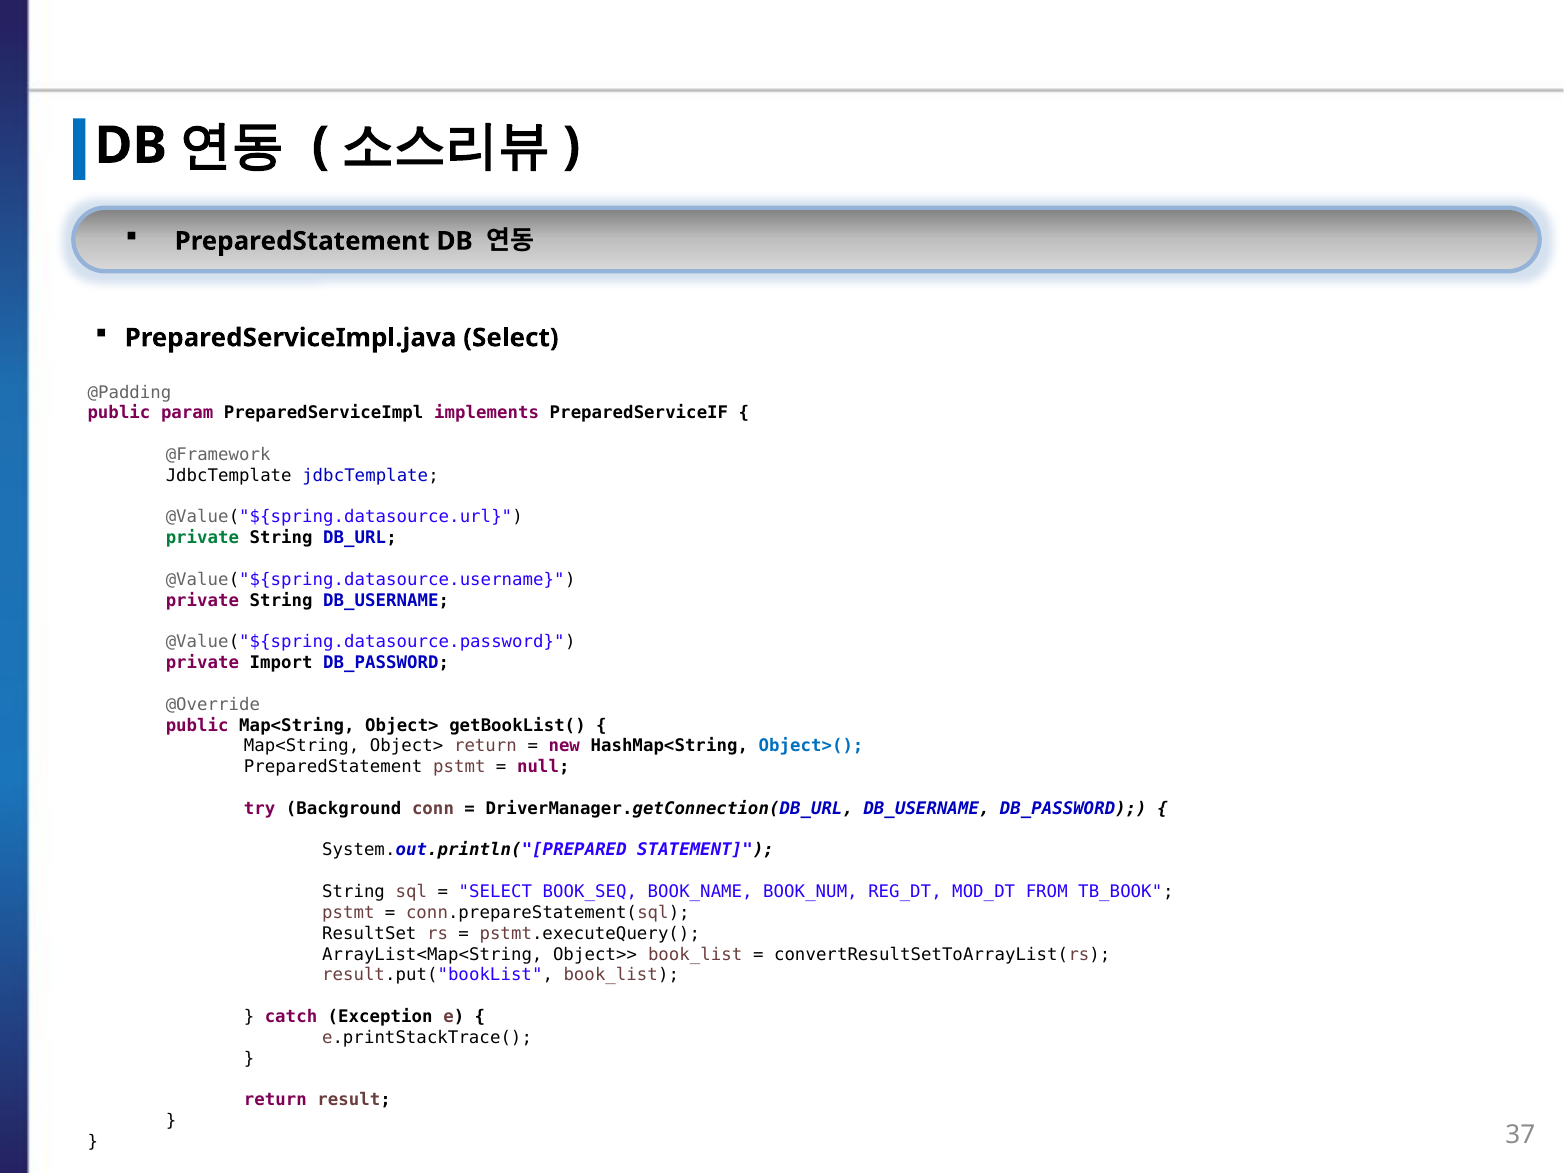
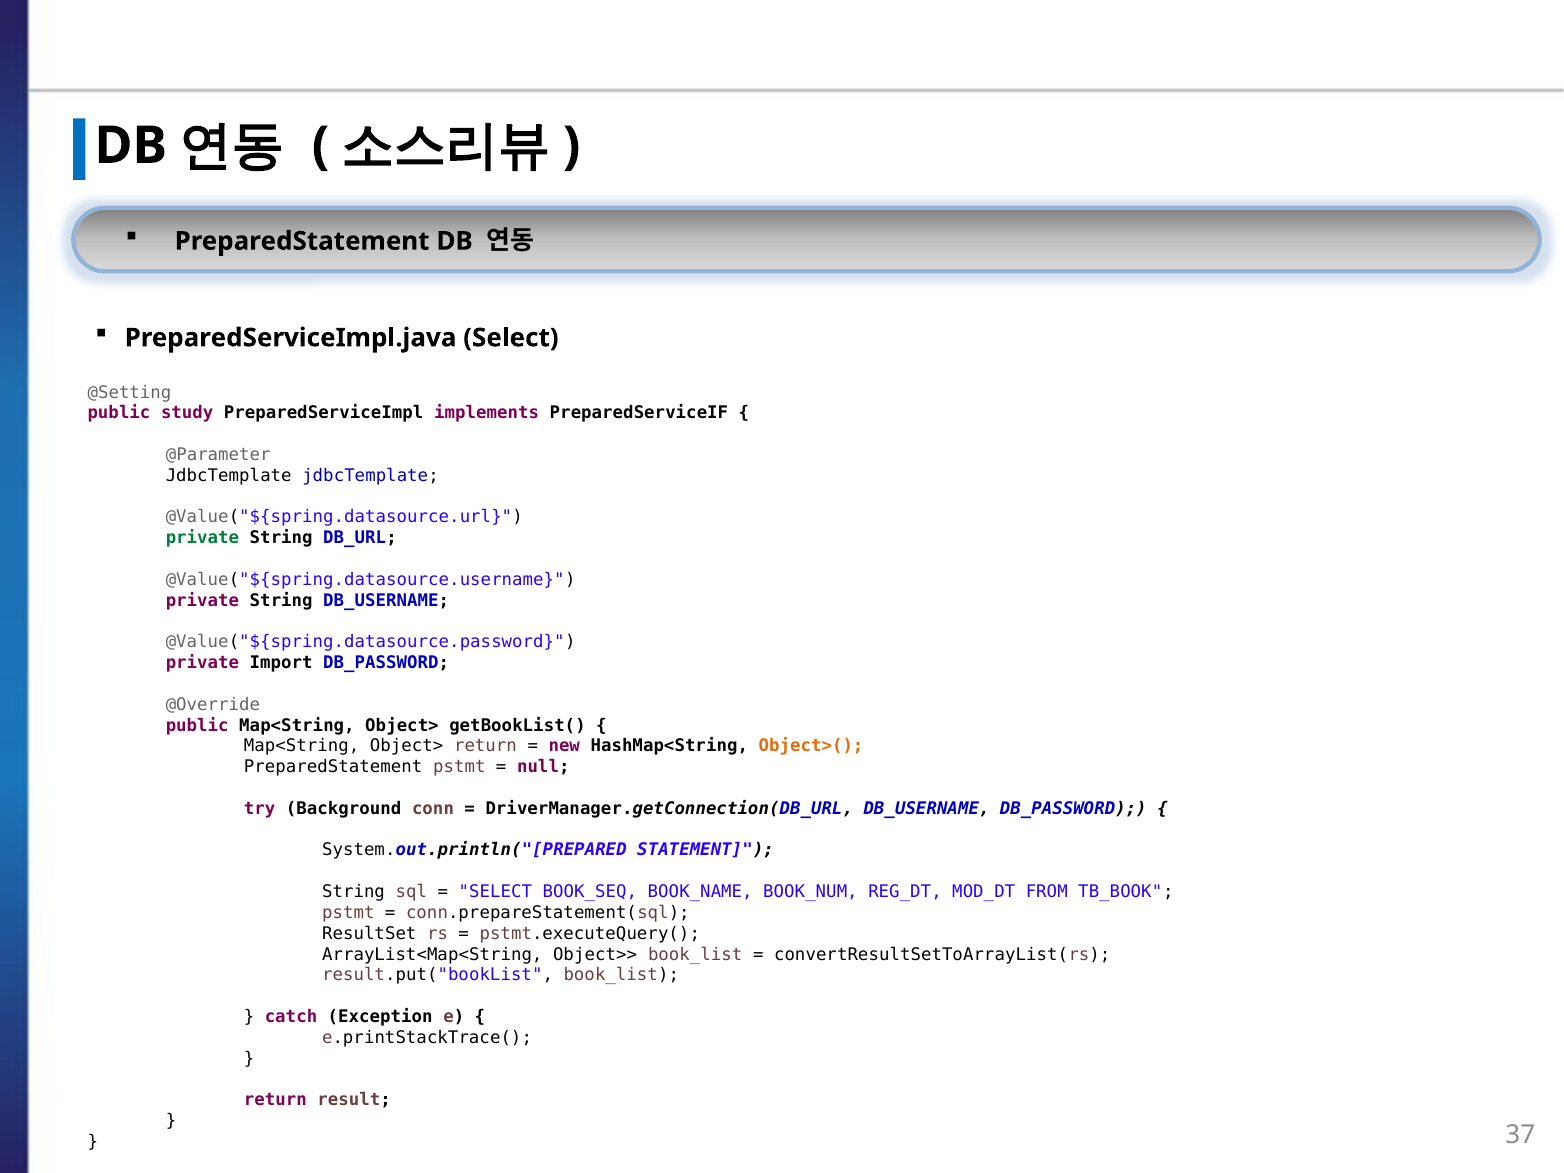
@Padding: @Padding -> @Setting (129, 392)
param: param -> study (187, 413)
@Framework: @Framework -> @Parameter (218, 455)
Object>( colour: blue -> orange (811, 746)
